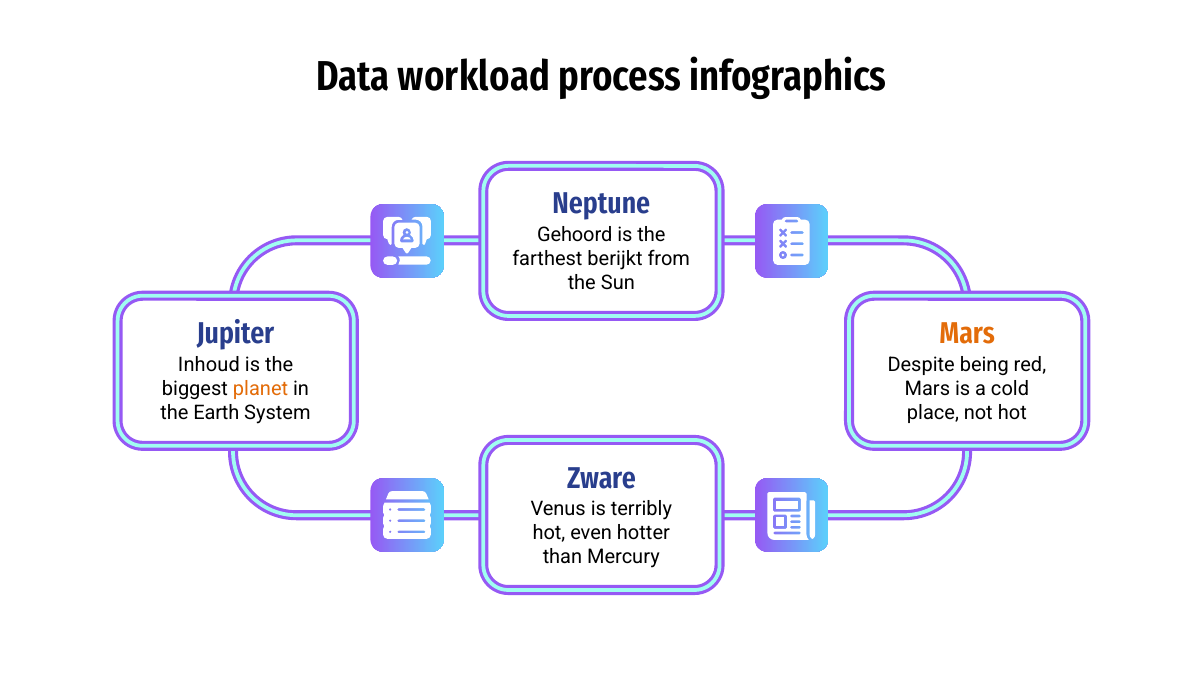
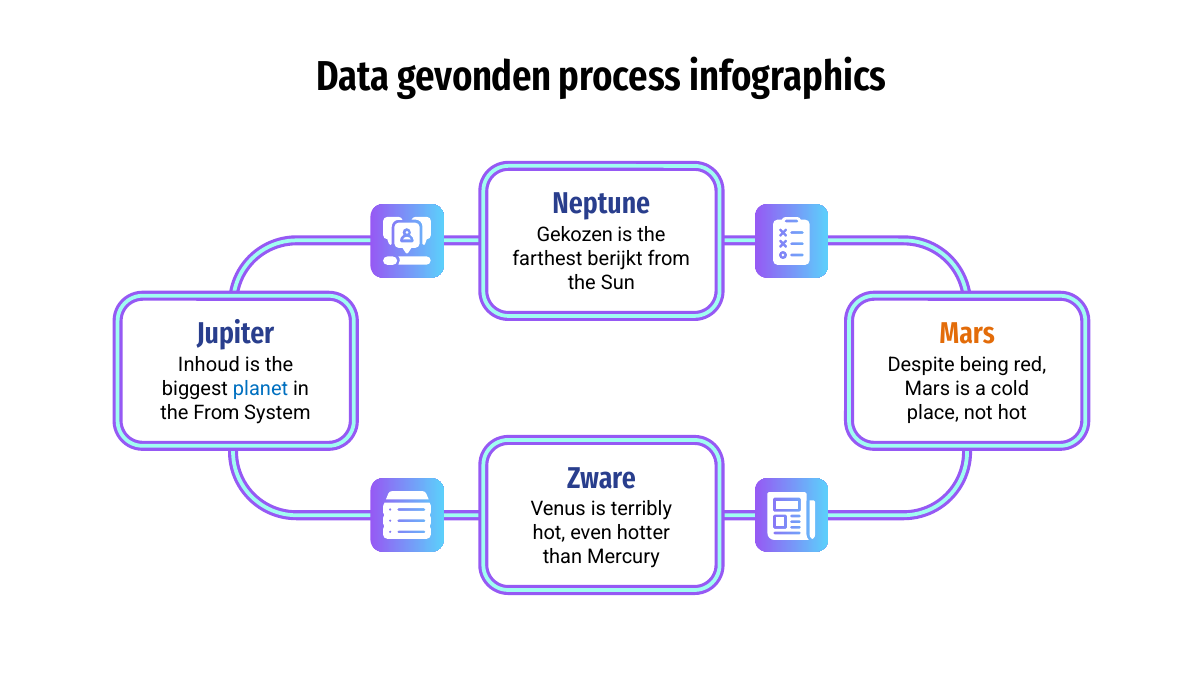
workload: workload -> gevonden (474, 76)
Gehoord: Gehoord -> Gekozen (575, 235)
planet colour: orange -> blue (261, 389)
the Earth: Earth -> From (216, 413)
